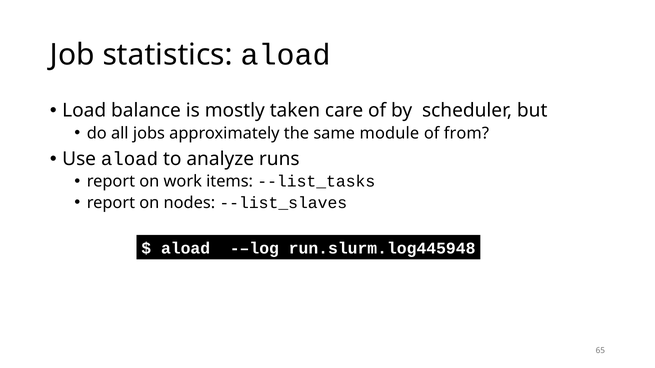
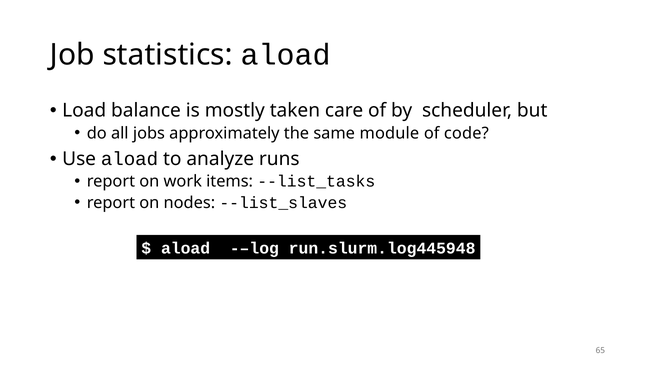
from: from -> code (466, 133)
